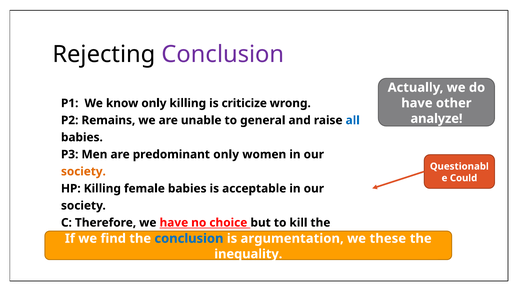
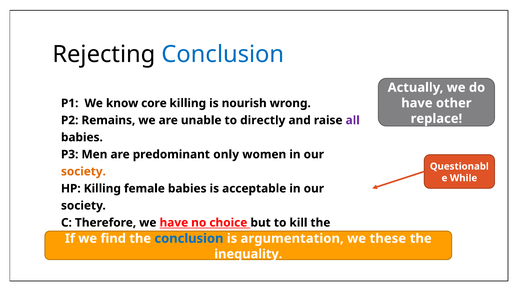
Conclusion colour: purple -> blue (223, 55)
know only: only -> core (154, 103)
criticize: criticize -> nourish (244, 103)
analyze: analyze -> replace (436, 119)
general: general -> directly (263, 120)
all colour: blue -> purple (353, 120)
Could: Could -> While (464, 178)
